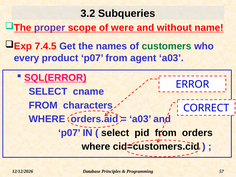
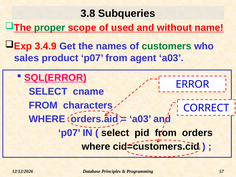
3.2: 3.2 -> 3.8 (88, 14)
proper colour: purple -> green (50, 28)
were: were -> used (123, 28)
7.4.5: 7.4.5 -> 3.4.9 (46, 46)
every: every -> sales (26, 58)
